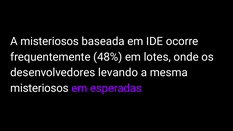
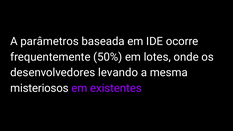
A misteriosos: misteriosos -> parâmetros (50, 41)
48%: 48% -> 50% (108, 57)
esperadas: esperadas -> existentes (116, 88)
